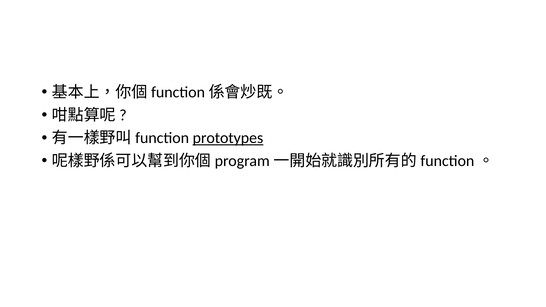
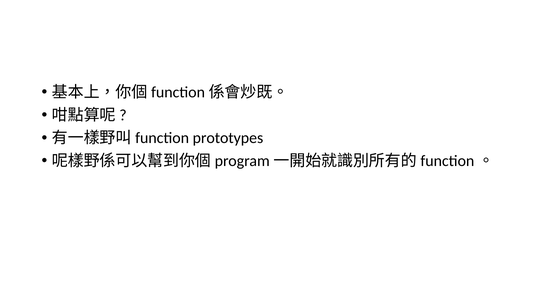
prototypes underline: present -> none (228, 138)
